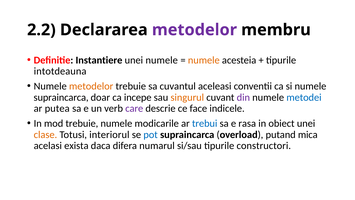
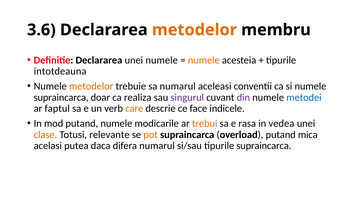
2.2: 2.2 -> 3.6 (41, 30)
metodelor colour: purple -> orange (194, 30)
Definitie Instantiere: Instantiere -> Declararea (99, 60)
sa cuvantul: cuvantul -> numarul (178, 86)
incepe: incepe -> realiza (138, 97)
singurul colour: orange -> purple (187, 97)
putea: putea -> faptul (57, 108)
care colour: purple -> orange (134, 108)
mod trebuie: trebuie -> putand (82, 123)
trebui colour: blue -> orange (205, 123)
obiect: obiect -> vedea (281, 123)
interiorul: interiorul -> relevante (109, 134)
pot colour: blue -> orange (151, 134)
exista: exista -> putea (76, 146)
tipurile constructori: constructori -> supraincarca (264, 146)
